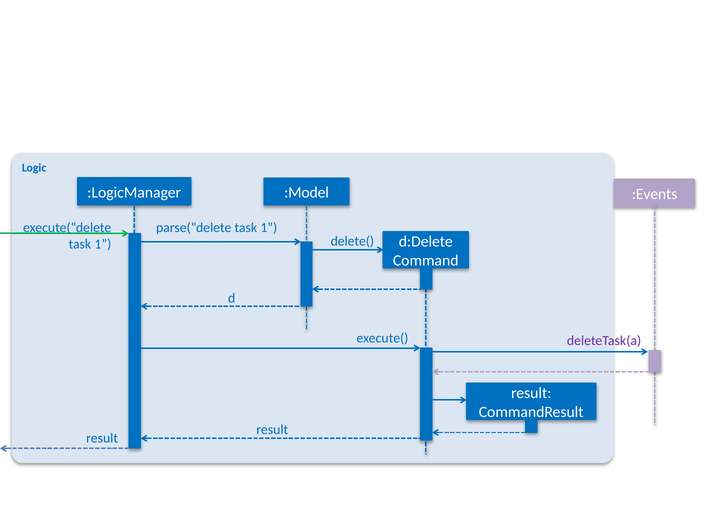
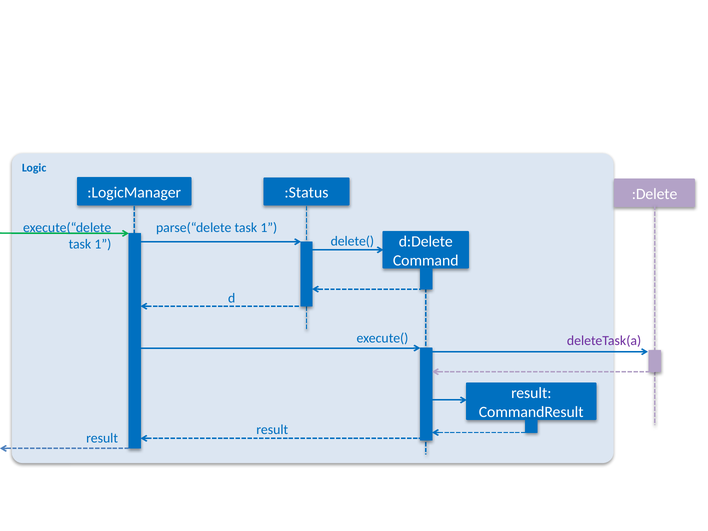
:Model: :Model -> :Status (306, 193)
:Events: :Events -> :Delete (655, 194)
